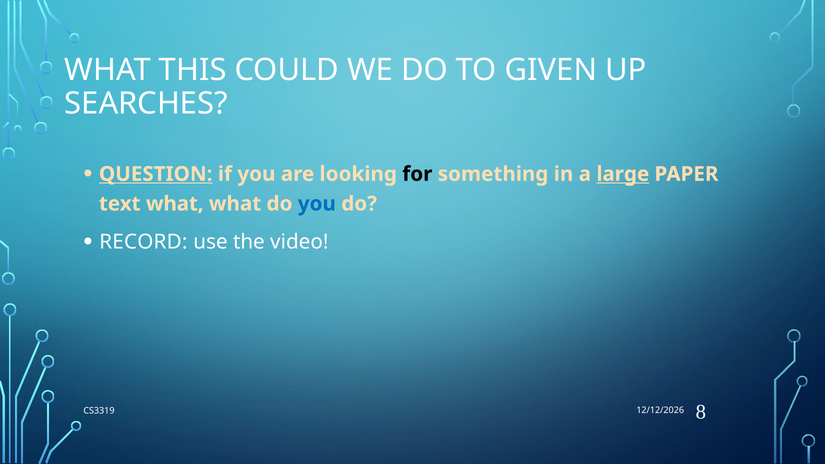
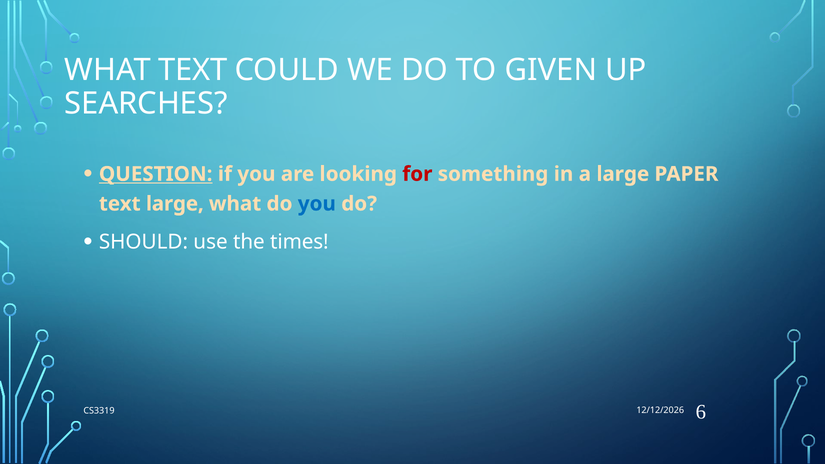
WHAT THIS: THIS -> TEXT (193, 70)
for colour: black -> red (417, 174)
large underline: present -> none (623, 174)
text what: what -> large (175, 204)
RECORD: RECORD -> SHOULD (143, 242)
video: video -> times (299, 242)
8: 8 -> 6 (701, 412)
